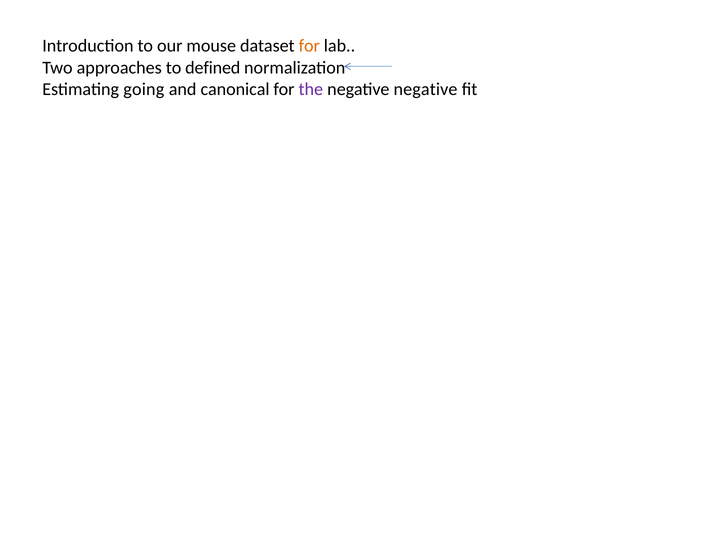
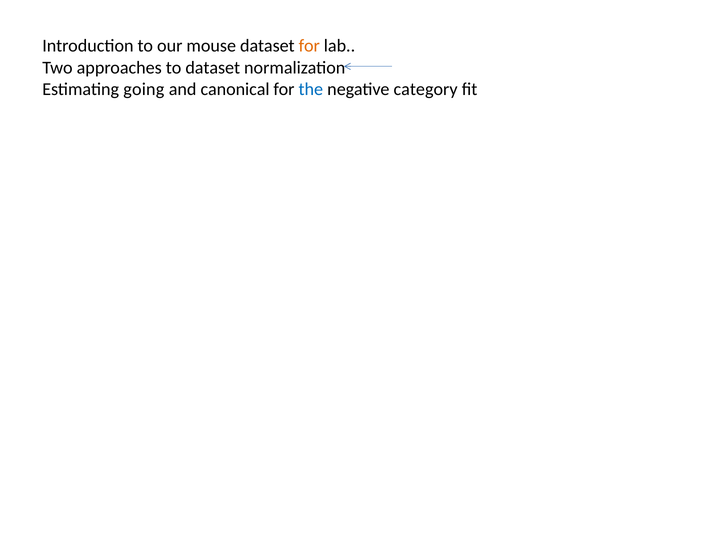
to defined: defined -> dataset (213, 68)
the colour: purple -> blue (311, 89)
negative negative: negative -> category (426, 89)
